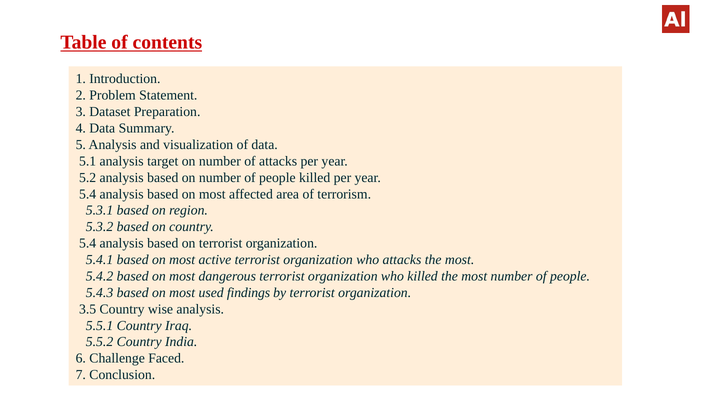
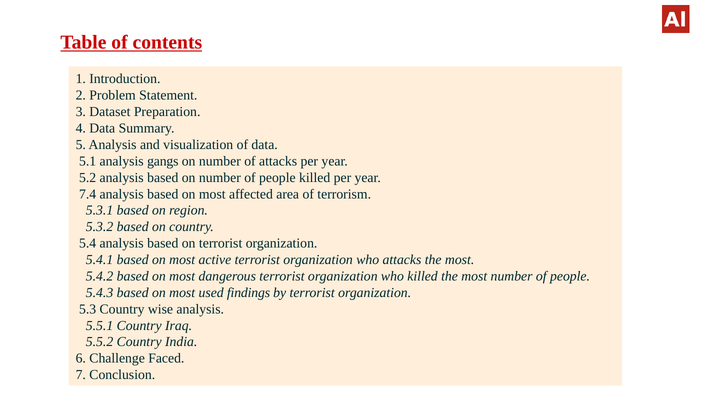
target: target -> gangs (163, 161)
5.4: 5.4 -> 7.4 (88, 194)
3.5: 3.5 -> 5.3 (88, 309)
